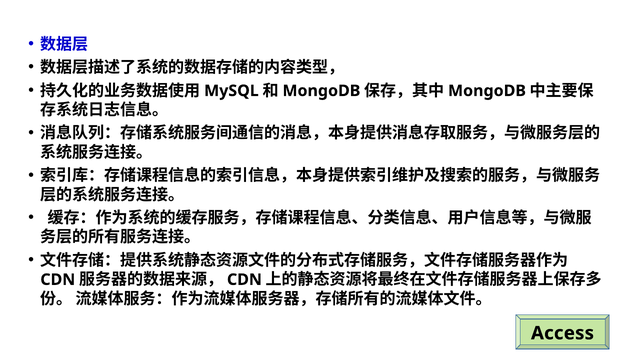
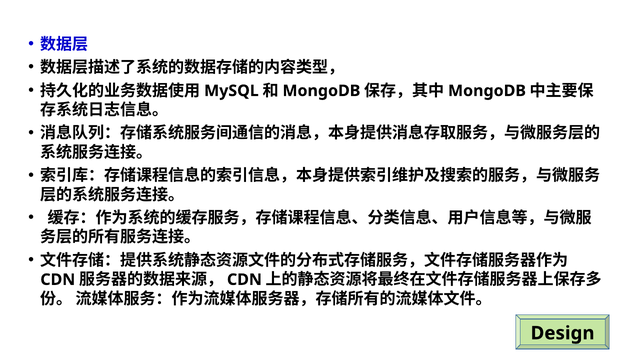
Access: Access -> Design (563, 333)
